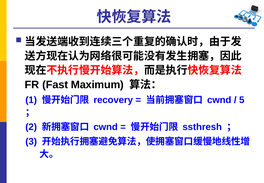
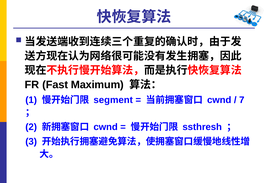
recovery: recovery -> segment (113, 100)
5: 5 -> 7 (242, 100)
